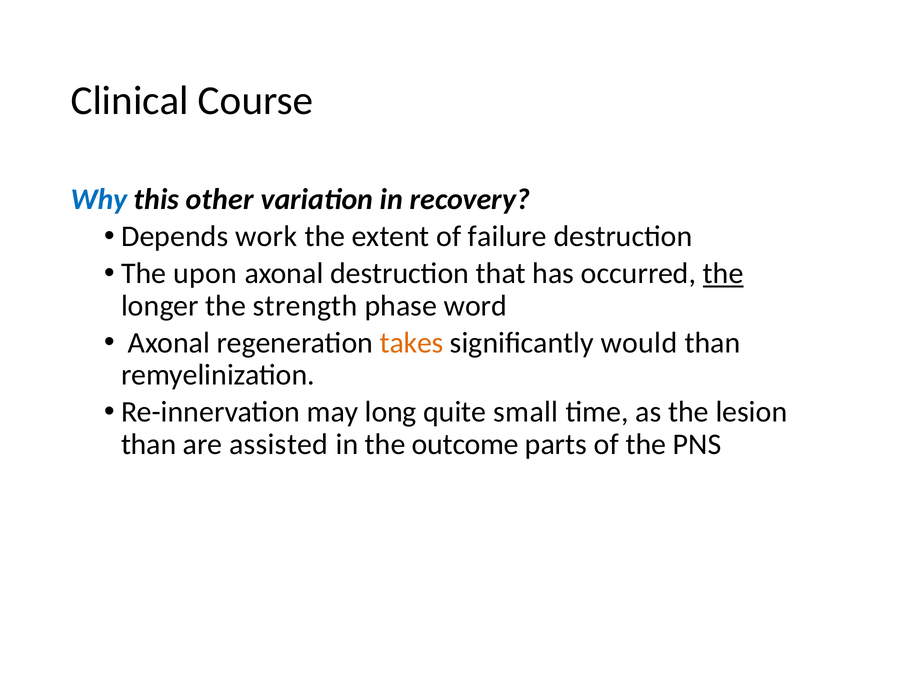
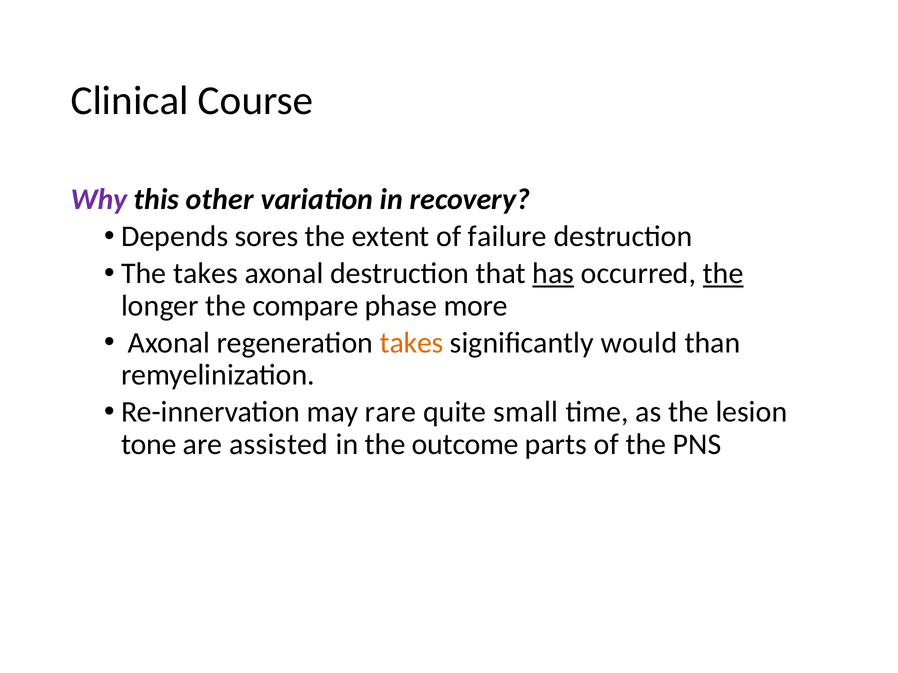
Why colour: blue -> purple (99, 200)
work: work -> sores (267, 237)
The upon: upon -> takes (205, 274)
has underline: none -> present (553, 274)
strength: strength -> compare (305, 306)
word: word -> more (476, 306)
long: long -> rare (390, 412)
than: than -> tone (149, 445)
